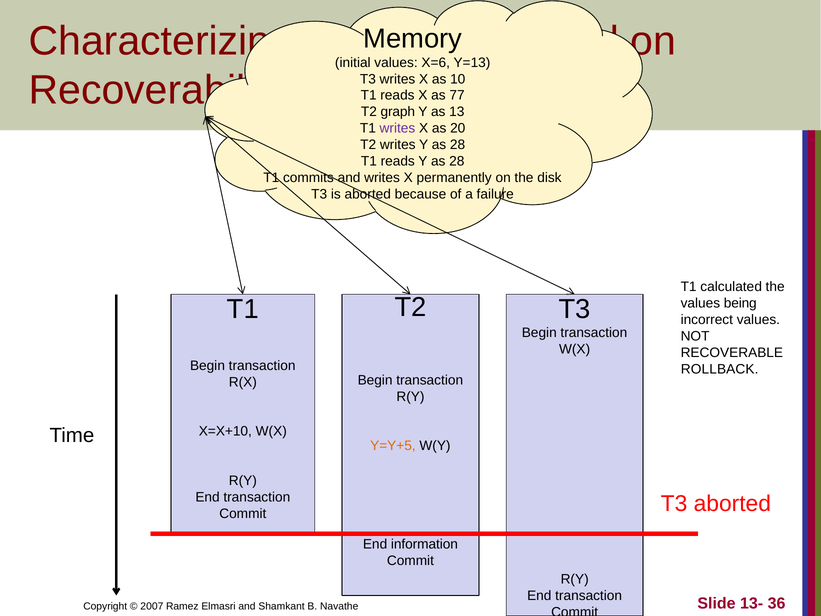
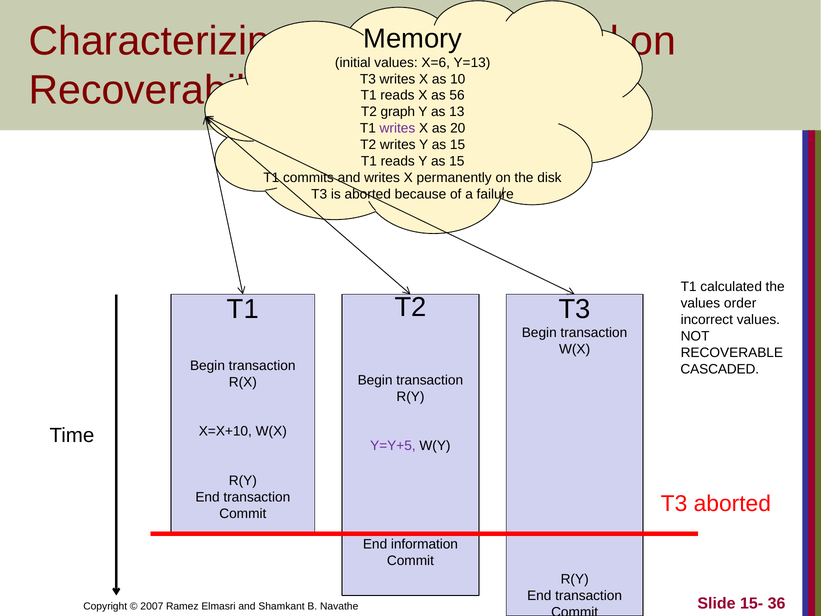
77: 77 -> 56 (457, 95)
writes Y as 28: 28 -> 15 (458, 145)
reads Y as 28: 28 -> 15 (457, 161)
being: being -> order (740, 303)
ROLLBACK: ROLLBACK -> CASCADED (720, 369)
Y=Y+5 colour: orange -> purple (393, 446)
13-: 13- -> 15- (752, 603)
